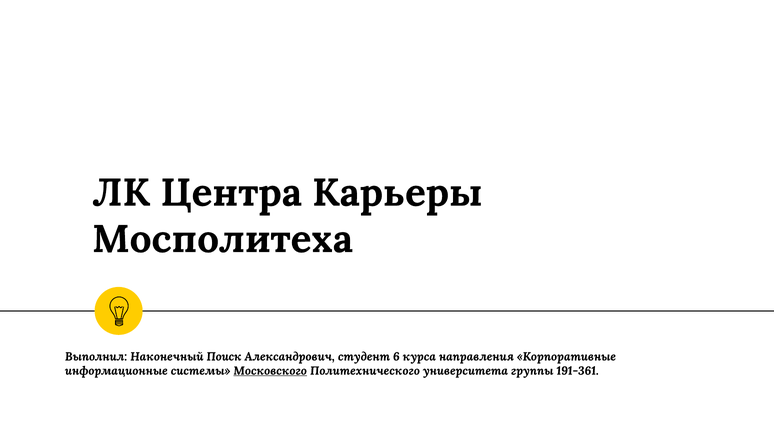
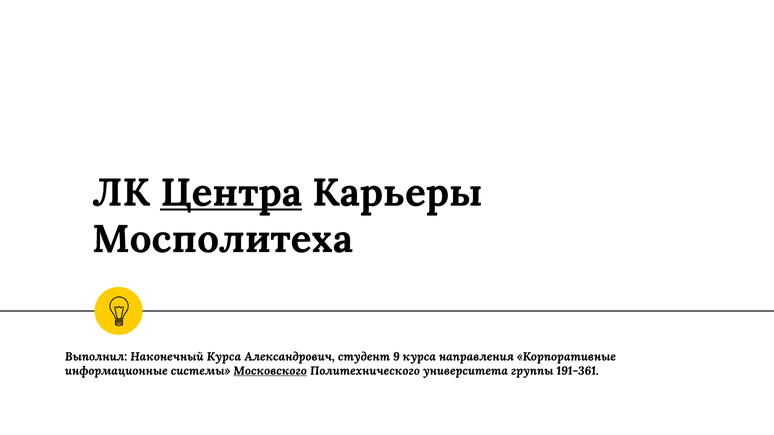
Центра underline: none -> present (231, 193)
Наконечный Поиск: Поиск -> Курса (224, 357)
6: 6 -> 9 (396, 357)
